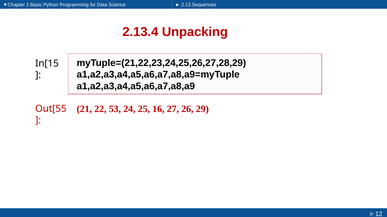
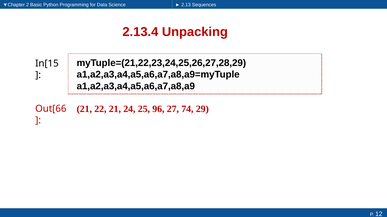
22 53: 53 -> 21 (115, 109)
16: 16 -> 96 (158, 109)
26: 26 -> 74 (187, 109)
Out[55: Out[55 -> Out[66 (51, 109)
